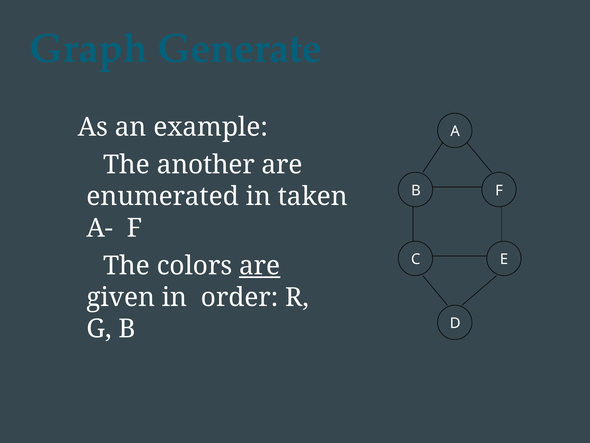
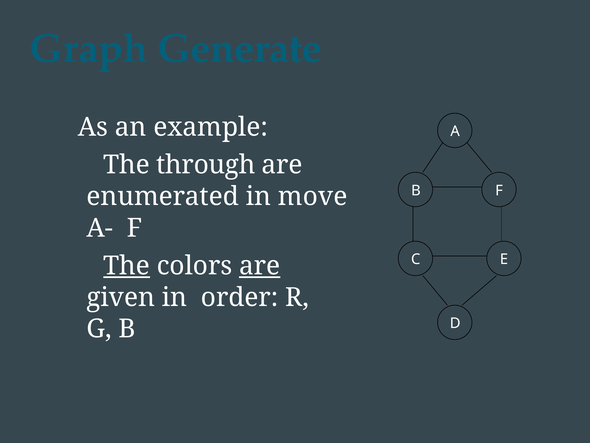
another: another -> through (206, 165)
taken: taken -> move (313, 196)
The underline: none -> present (127, 266)
